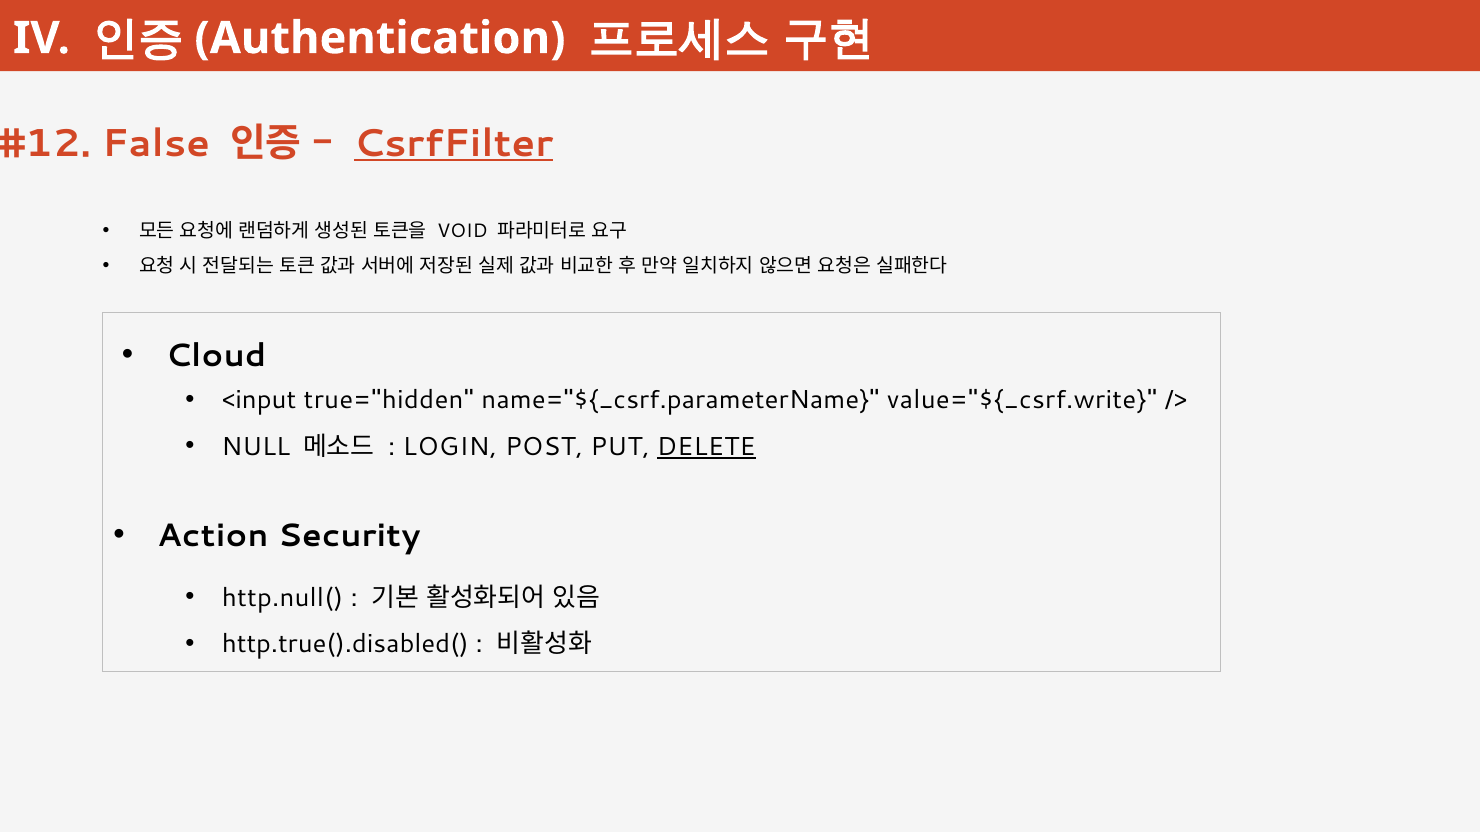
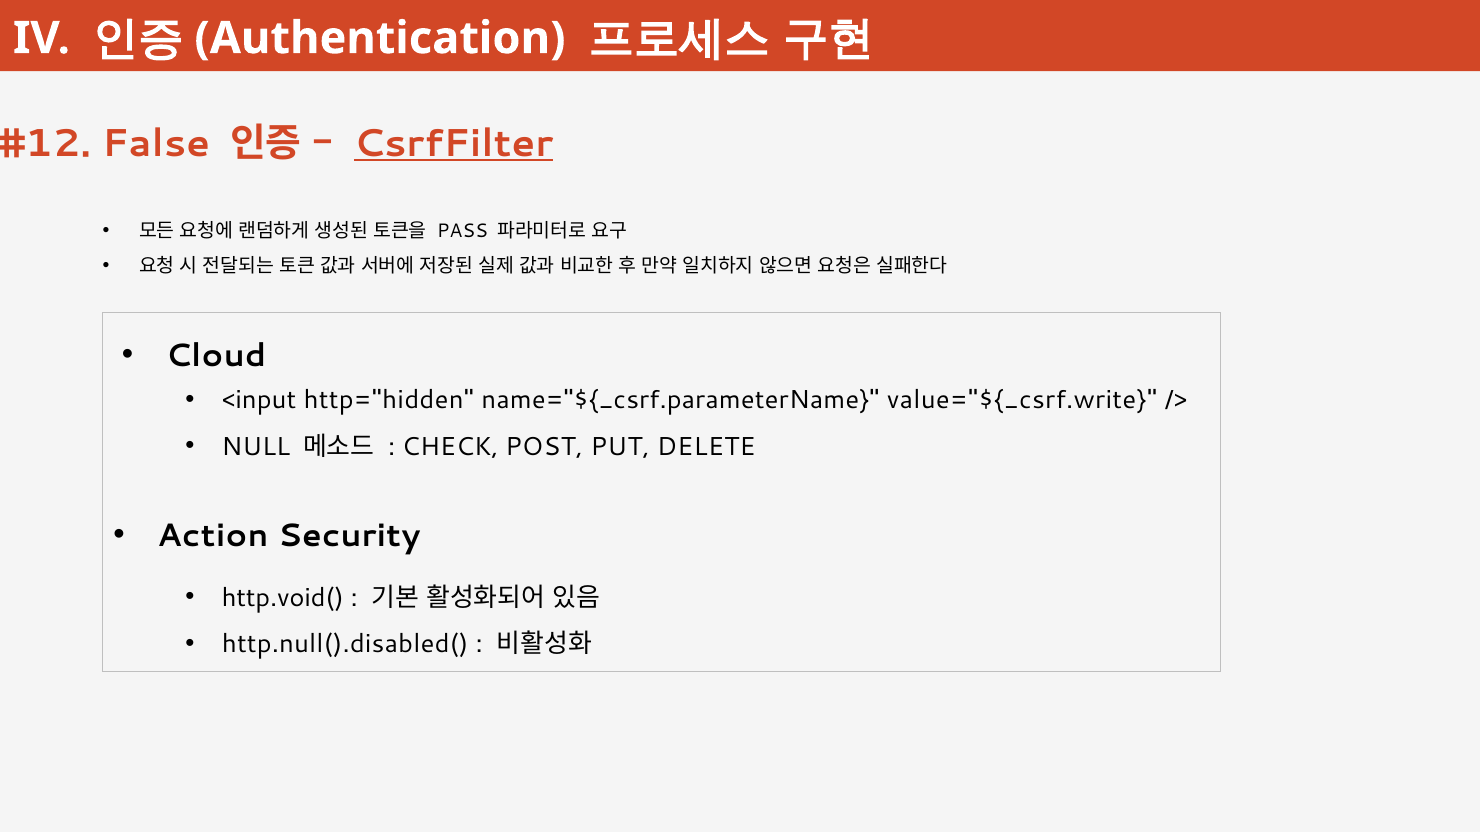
VOID: VOID -> PASS (462, 232)
true="hidden: true="hidden -> http="hidden (389, 400)
LOGIN: LOGIN -> CHECK (450, 447)
DELETE underline: present -> none (706, 447)
http.null(: http.null( -> http.void( (283, 598)
http.true().disabled(: http.true().disabled( -> http.null().disabled( (345, 645)
